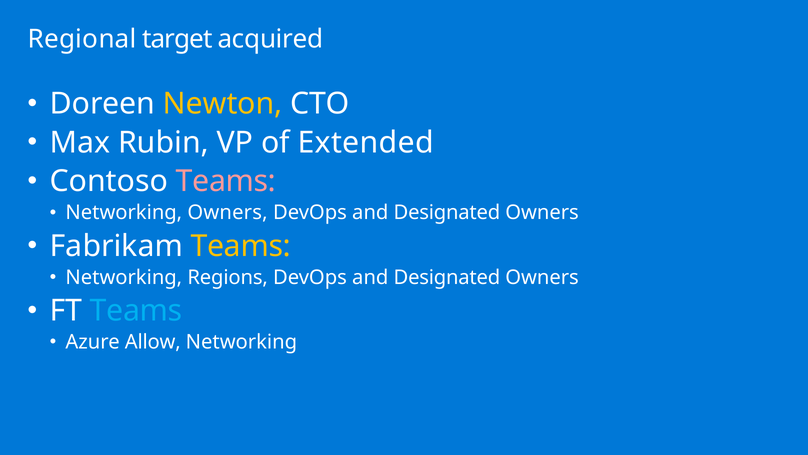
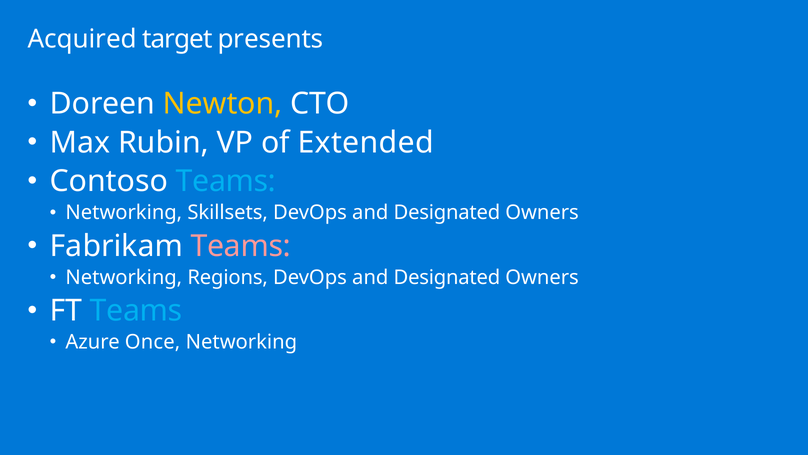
Regional: Regional -> Acquired (82, 39)
acquired: acquired -> presents (270, 39)
Teams colour: pink -> light blue (226, 181)
Networking Owners: Owners -> Skillsets (228, 213)
Teams colour: yellow -> pink (241, 246)
Allow: Allow -> Once (153, 342)
